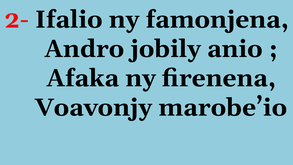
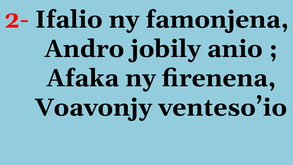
marobe’io: marobe’io -> venteso’io (223, 107)
